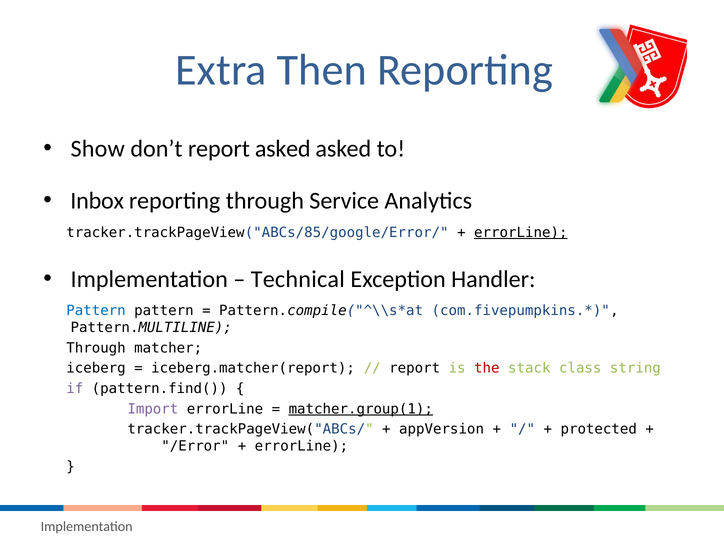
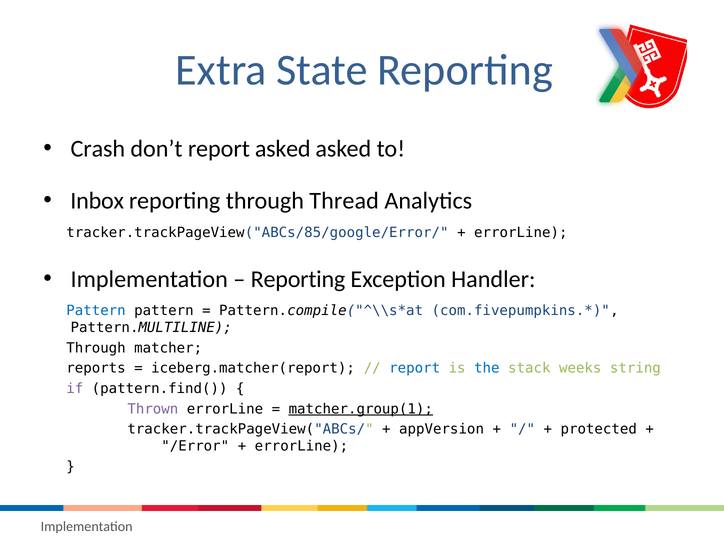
Then: Then -> State (322, 70)
Show: Show -> Crash (98, 149)
Service: Service -> Thread (344, 201)
errorLine underline: present -> none (521, 232)
Technical: Technical -> Reporting (298, 279)
iceberg: iceberg -> reports (96, 368)
report colour: black -> blue (415, 368)
the colour: red -> blue (487, 368)
class: class -> weeks (580, 368)
Import: Import -> Thrown (153, 409)
